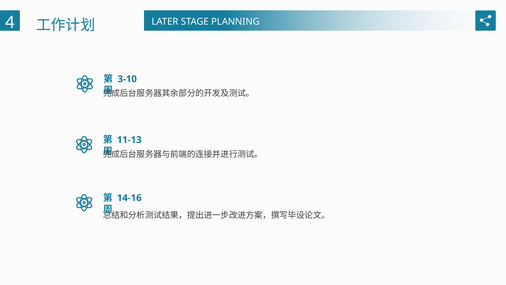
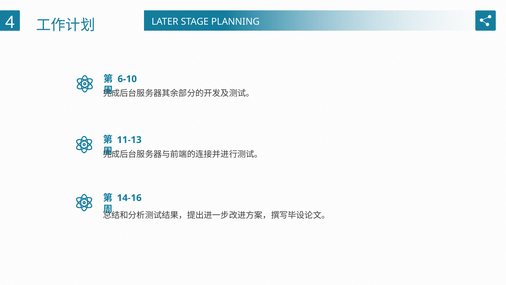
3-10: 3-10 -> 6-10 (127, 79)
